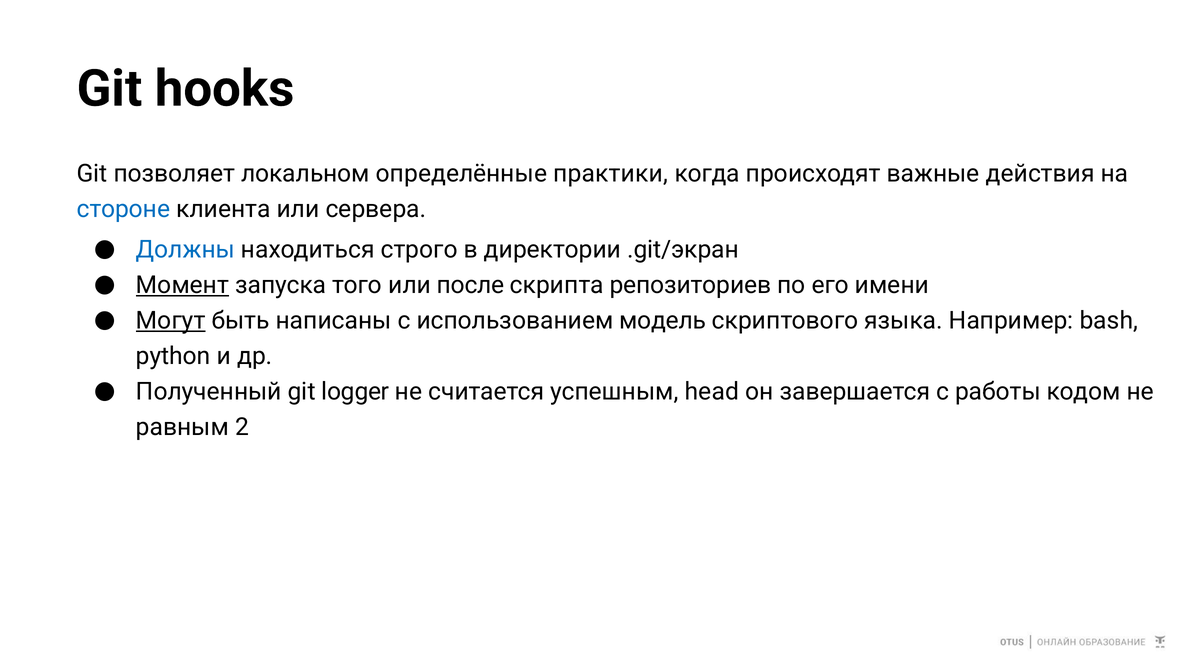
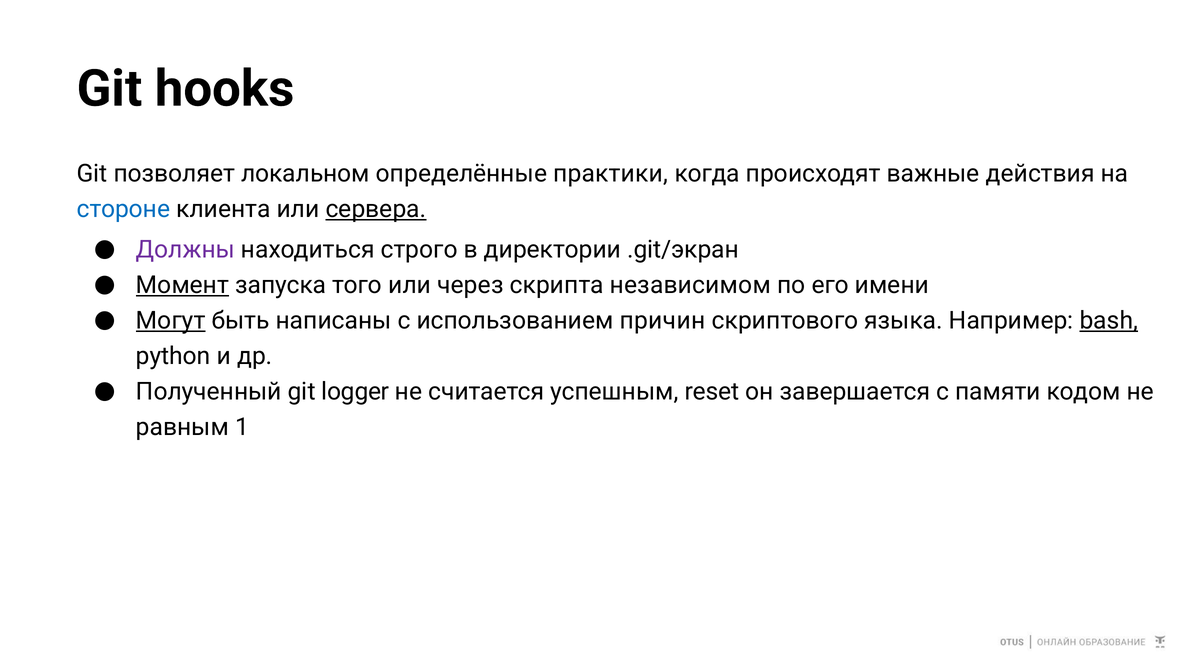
сервера underline: none -> present (376, 209)
Должны colour: blue -> purple (185, 250)
после: после -> через (470, 285)
репозиториев: репозиториев -> независимом (690, 285)
модель: модель -> причин (663, 321)
bash underline: none -> present (1109, 321)
head: head -> reset (712, 392)
работы: работы -> памяти (998, 392)
2: 2 -> 1 (242, 428)
